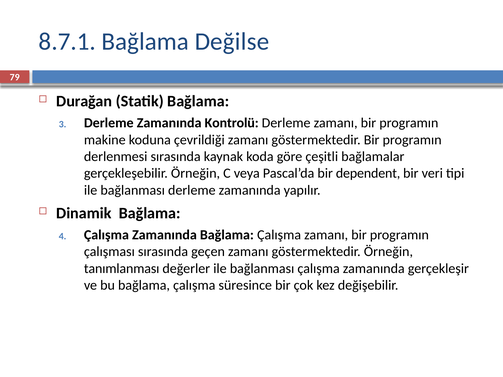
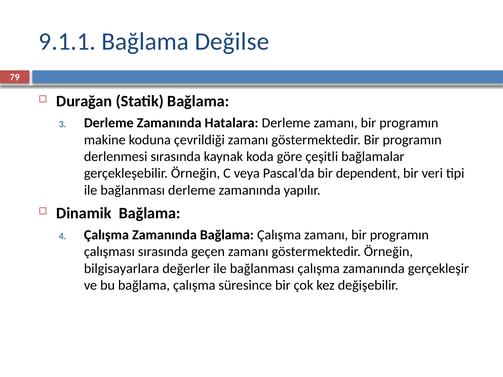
8.7.1: 8.7.1 -> 9.1.1 (67, 42)
Kontrolü: Kontrolü -> Hatalara (232, 123)
tanımlanması: tanımlanması -> bilgisayarlara (122, 269)
